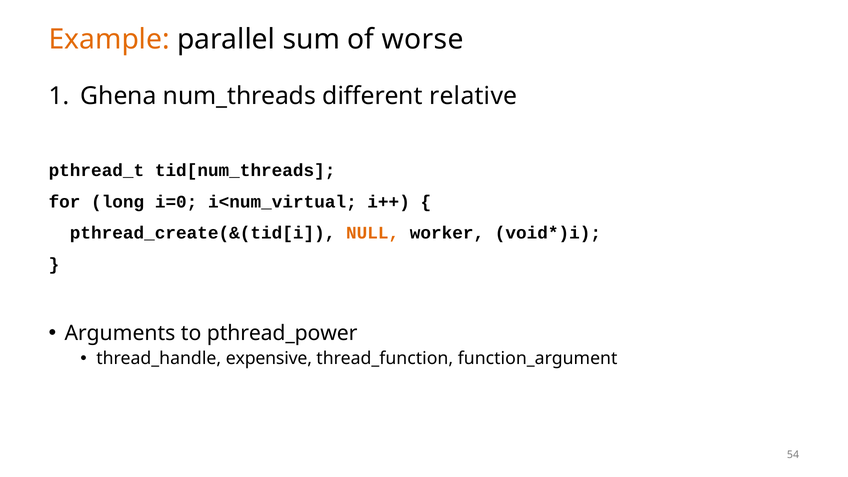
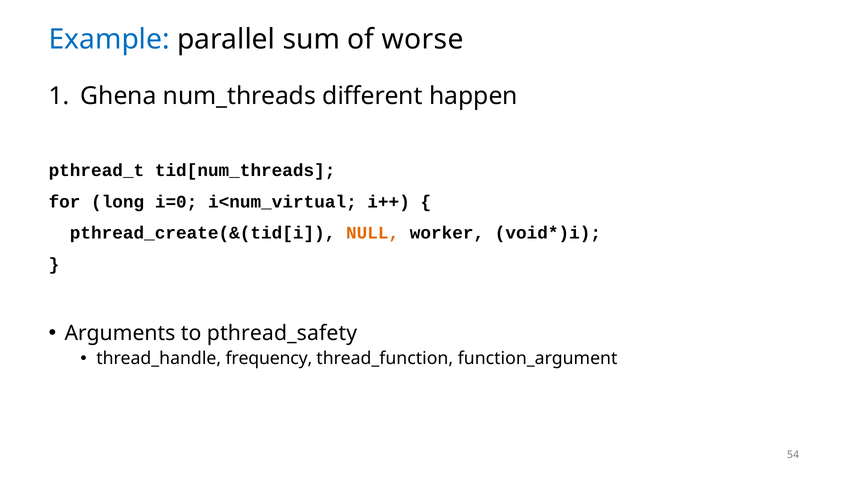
Example colour: orange -> blue (109, 40)
relative: relative -> happen (473, 96)
pthread_power: pthread_power -> pthread_safety (282, 333)
expensive: expensive -> frequency (269, 359)
